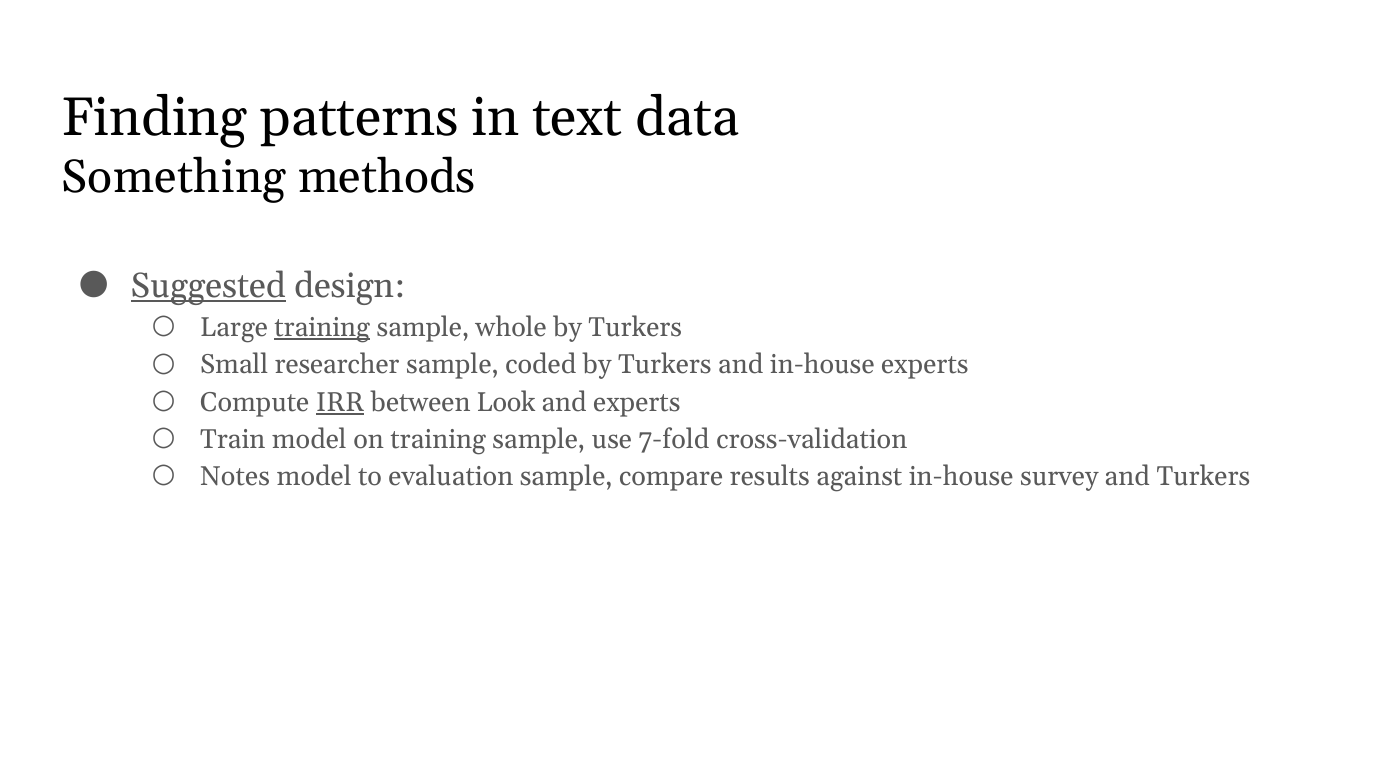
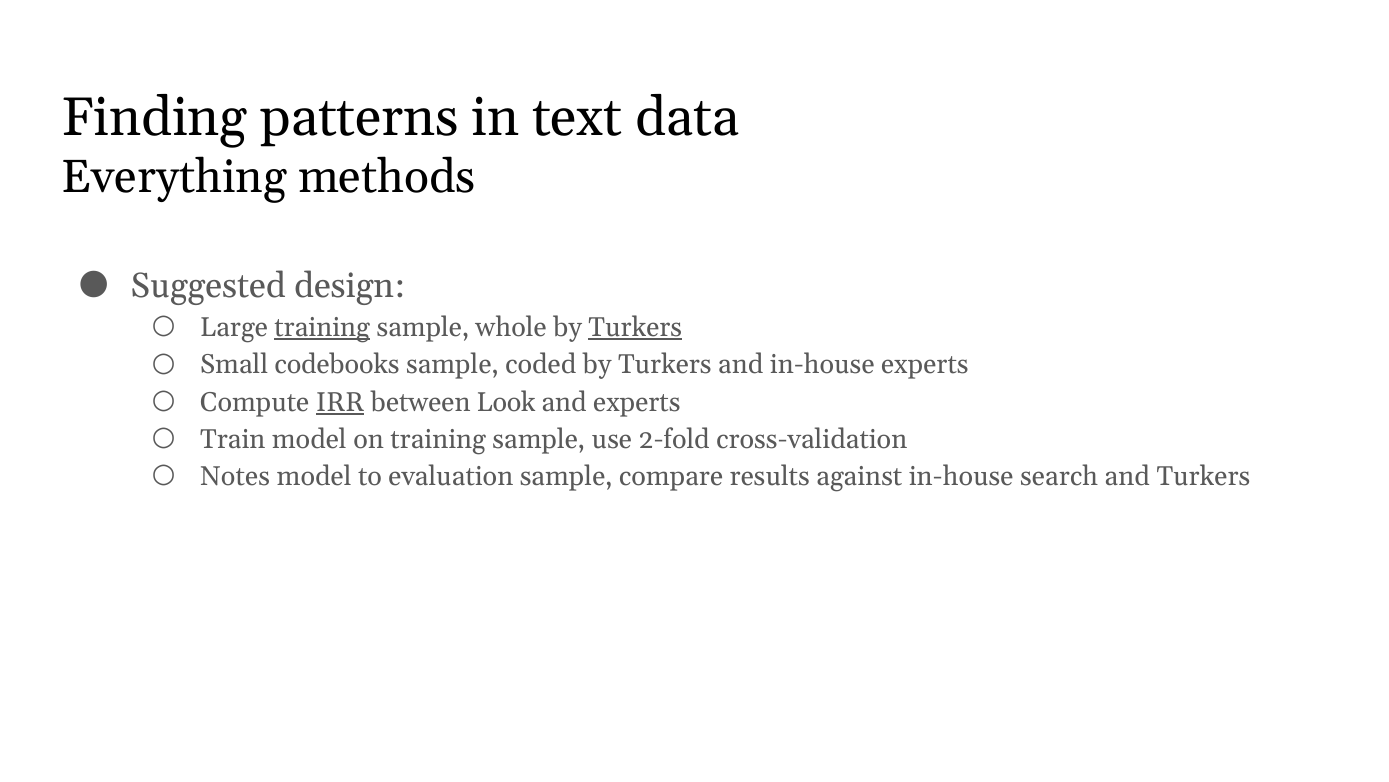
Something: Something -> Everything (174, 177)
Suggested underline: present -> none (208, 286)
Turkers underline: none -> present (635, 327)
researcher: researcher -> codebooks (337, 365)
7-fold: 7-fold -> 2-fold (674, 439)
survey: survey -> search (1059, 476)
